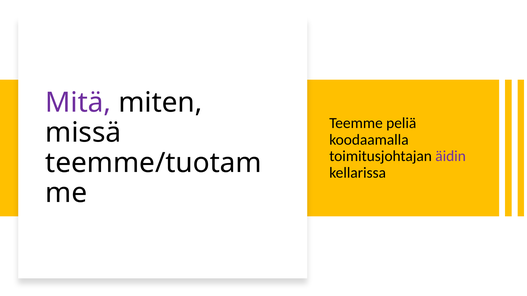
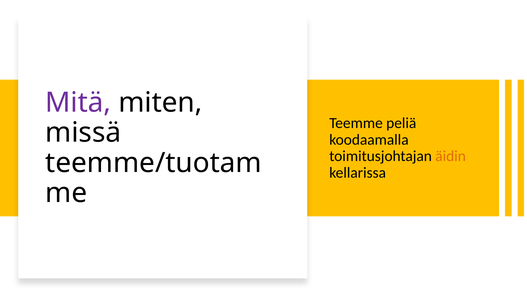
äidin colour: purple -> orange (451, 156)
